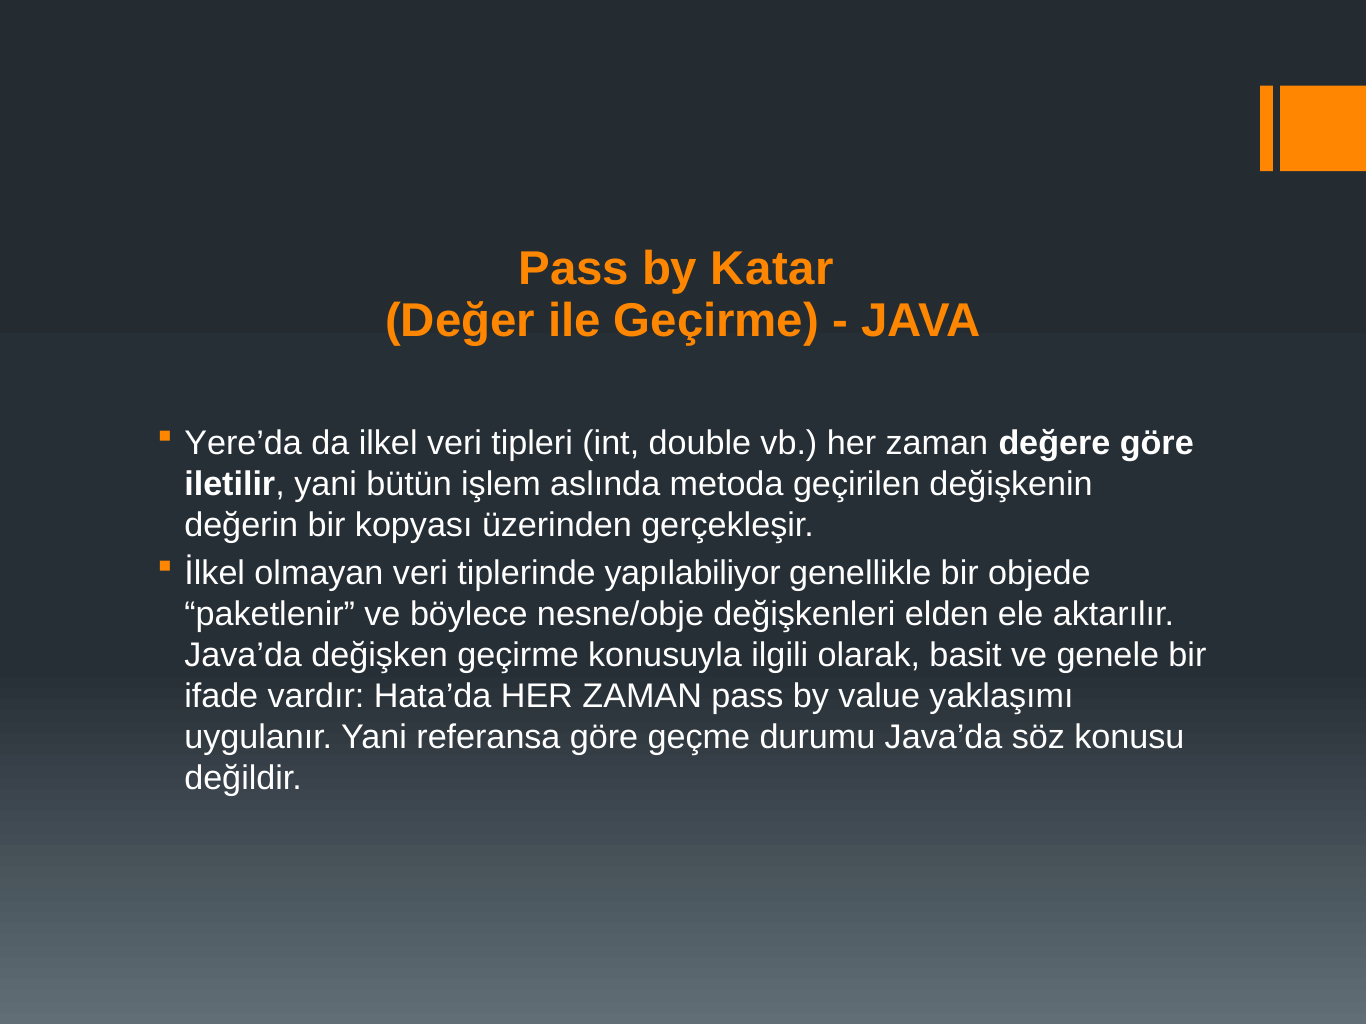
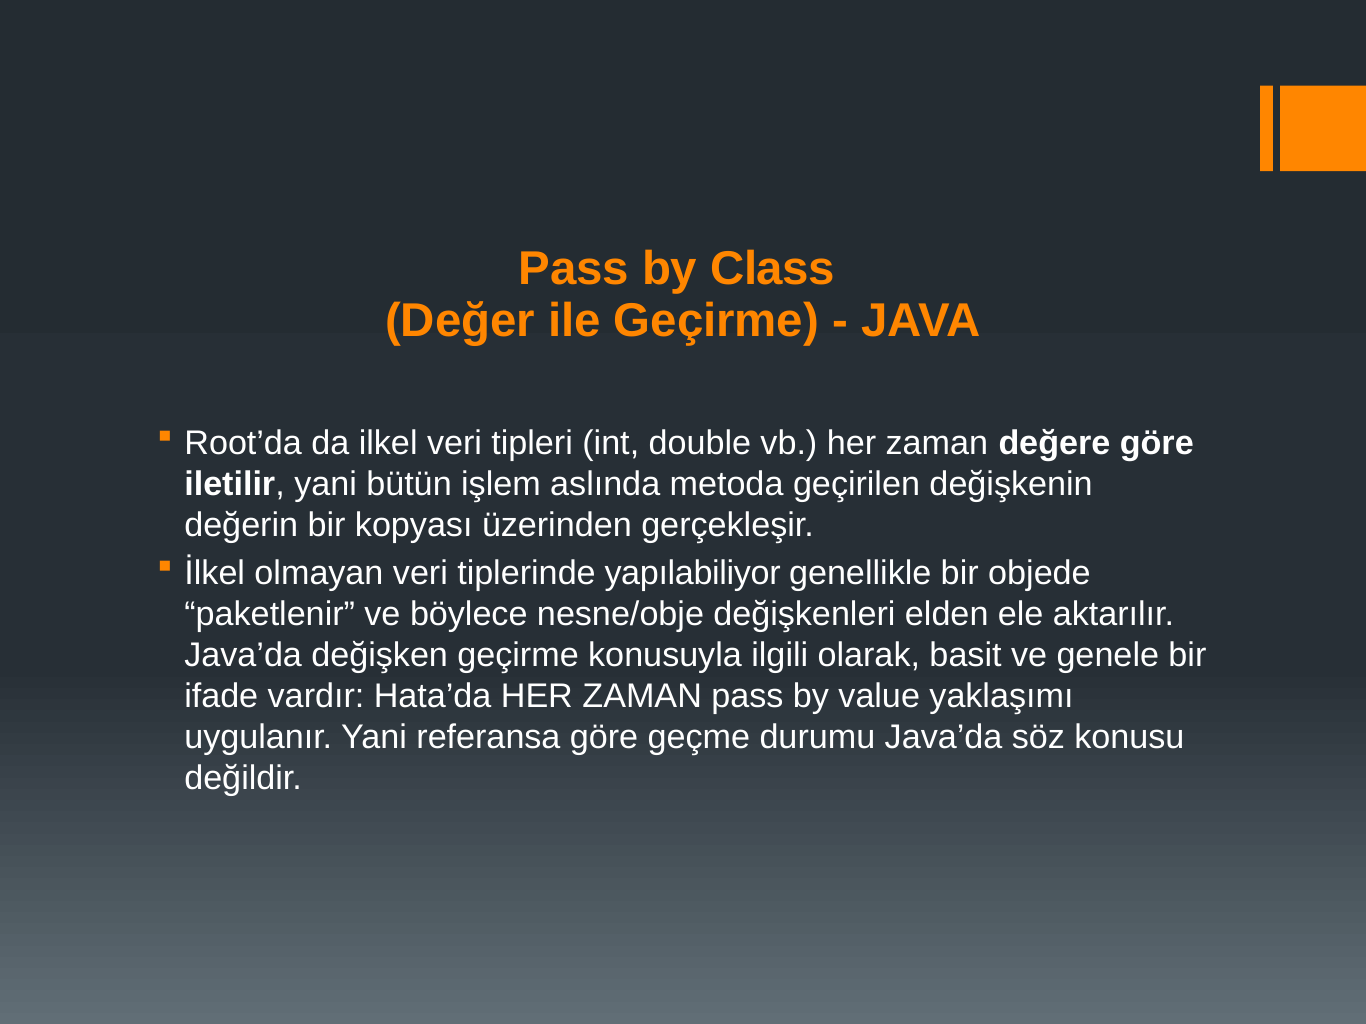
Katar: Katar -> Class (773, 269)
Yere’da: Yere’da -> Root’da (243, 443)
